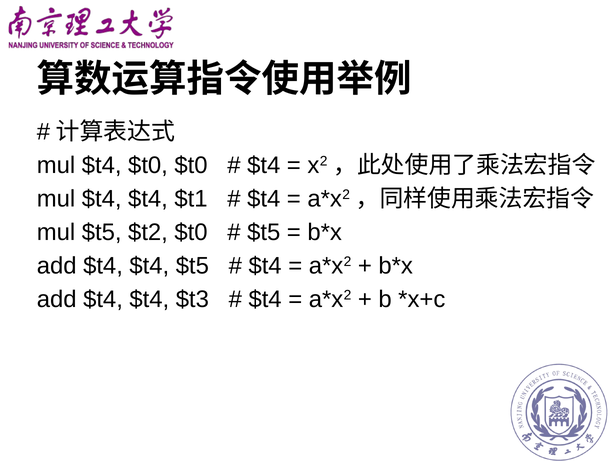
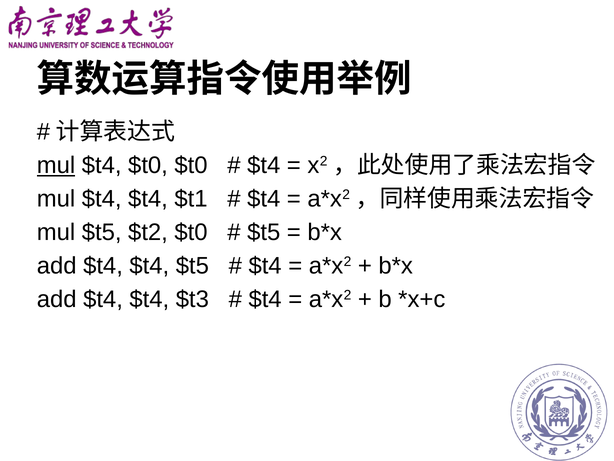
mul underline: none -> present (56, 165)
